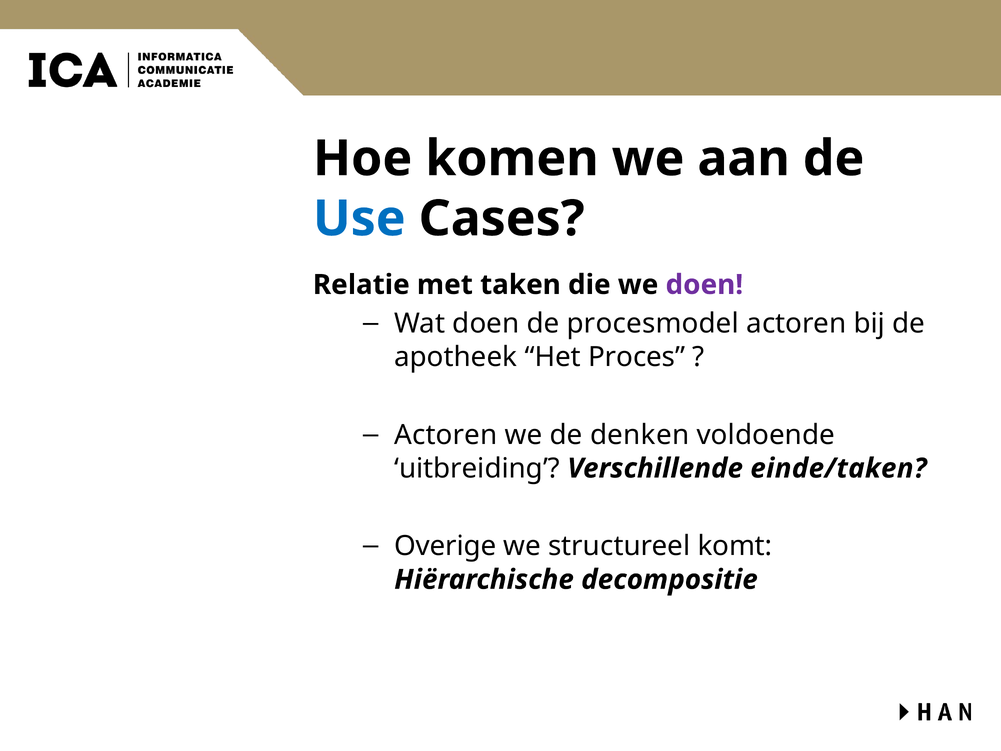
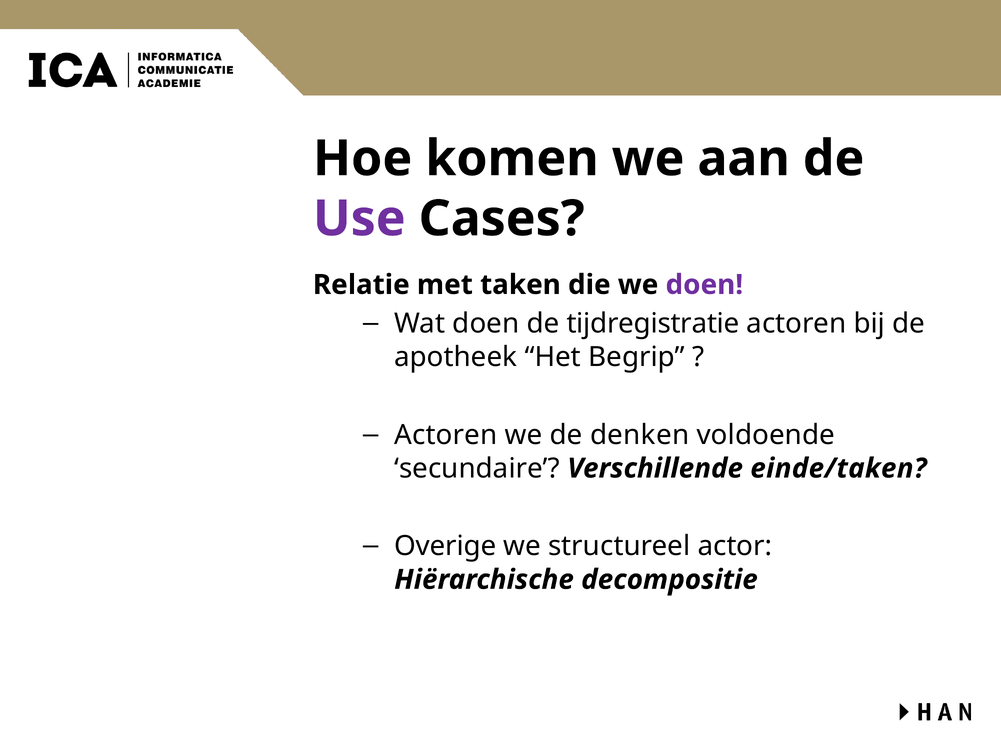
Use colour: blue -> purple (359, 219)
procesmodel: procesmodel -> tijdregistratie (653, 324)
Proces: Proces -> Begrip (637, 357)
uitbreiding: uitbreiding -> secundaire (477, 468)
komt: komt -> actor (735, 546)
